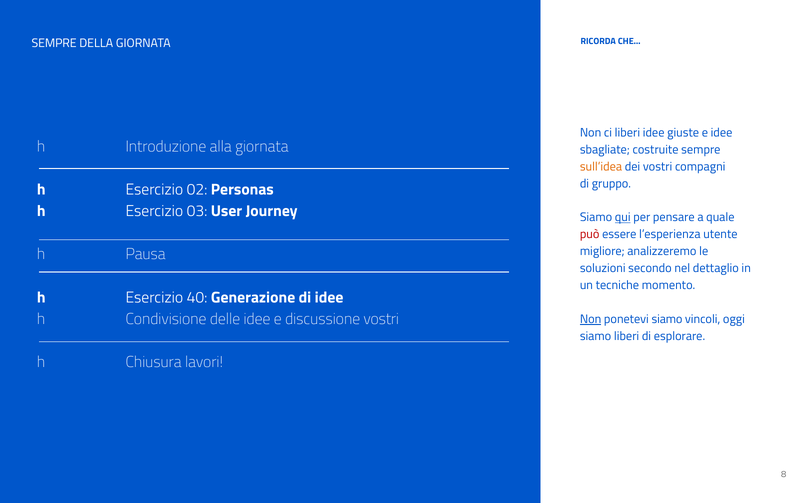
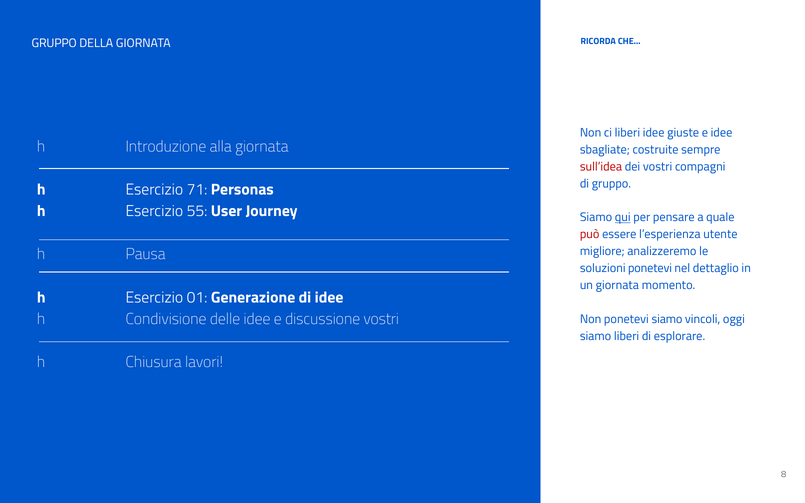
SEMPRE: SEMPRE -> GRUPPO (54, 43)
sull’idea colour: orange -> red (601, 167)
02: 02 -> 71 (197, 190)
03: 03 -> 55 (197, 211)
soluzioni secondo: secondo -> ponetevi (650, 268)
un tecniche: tecniche -> giornata (617, 285)
40: 40 -> 01 (197, 298)
Non underline: present -> none (591, 319)
